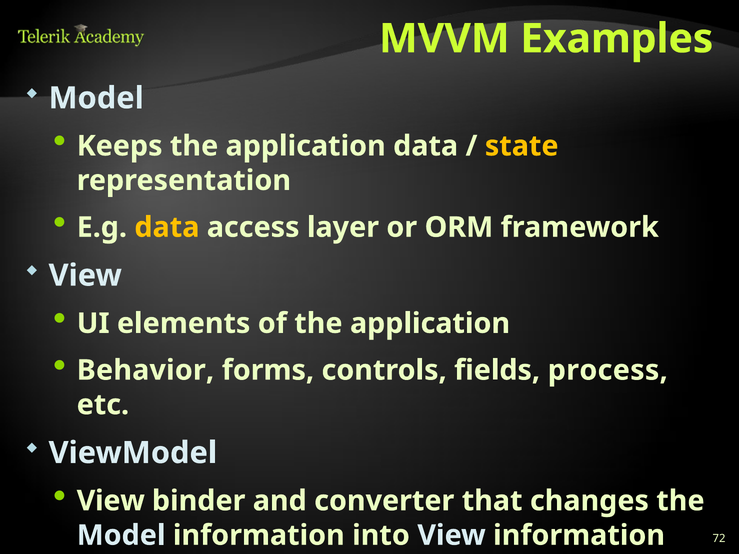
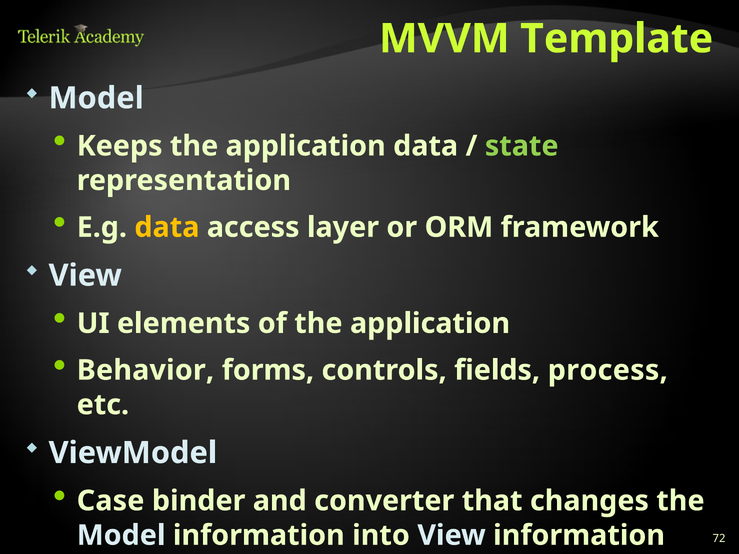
Examples: Examples -> Template (617, 39)
state colour: yellow -> light green (522, 146)
View: View -> Case (111, 501)
